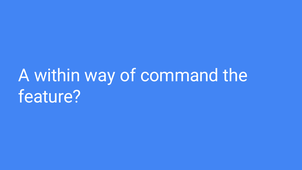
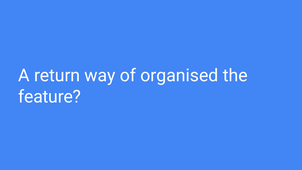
within: within -> return (57, 76)
command: command -> organised (179, 76)
